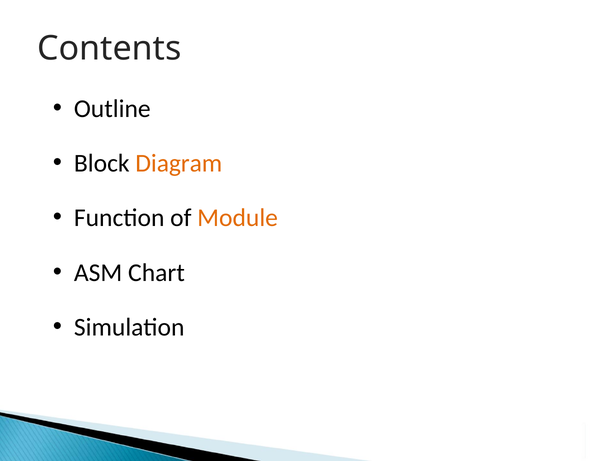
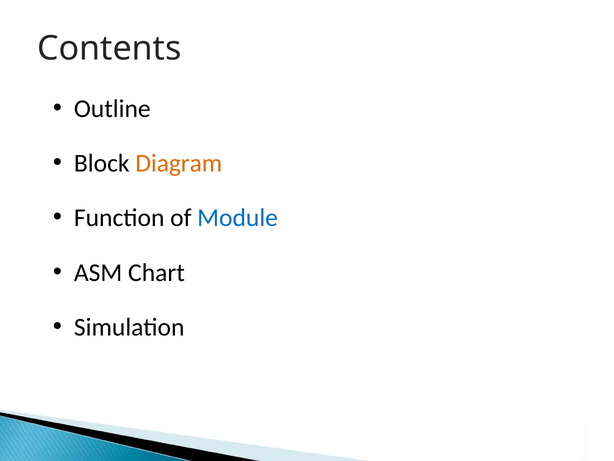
Module colour: orange -> blue (238, 218)
